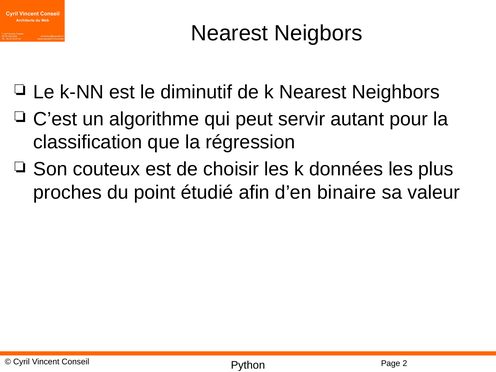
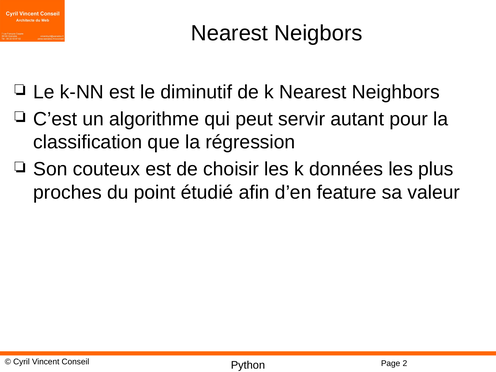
binaire: binaire -> feature (347, 192)
